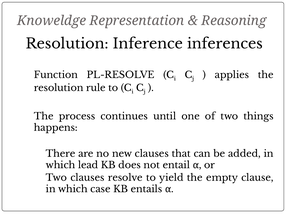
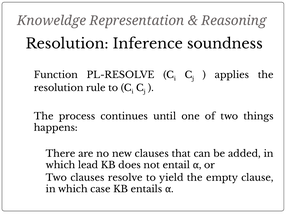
inferences: inferences -> soundness (225, 44)
